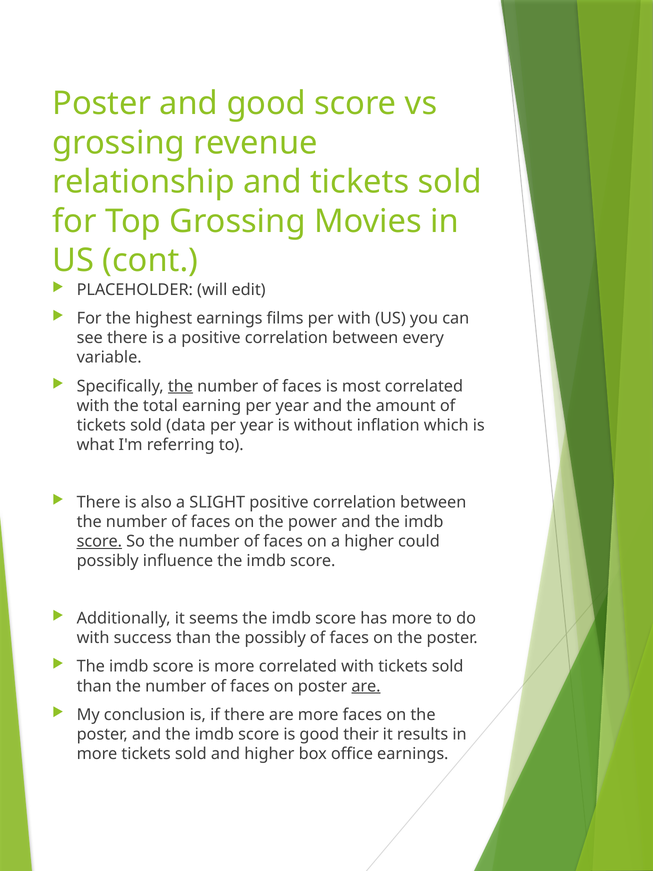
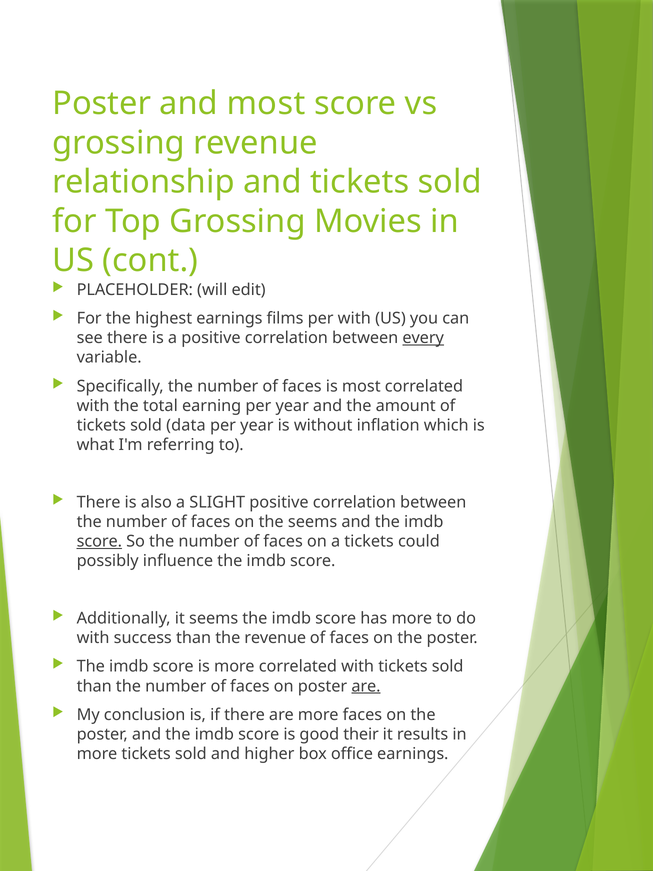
and good: good -> most (266, 104)
every underline: none -> present (423, 338)
the underline: present -> none (180, 386)
the power: power -> seems (313, 522)
a higher: higher -> tickets (369, 541)
the possibly: possibly -> revenue (275, 638)
